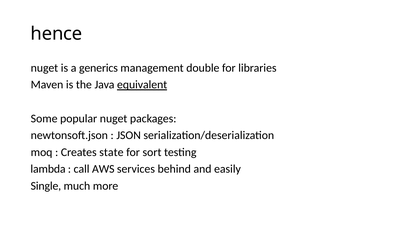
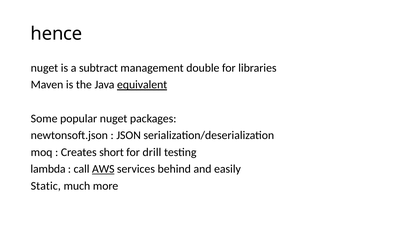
generics: generics -> subtract (98, 68)
state: state -> short (112, 153)
sort: sort -> drill (152, 153)
AWS underline: none -> present (103, 170)
Single: Single -> Static (46, 186)
